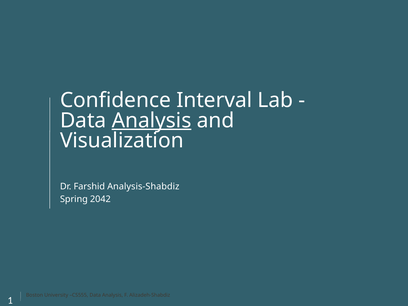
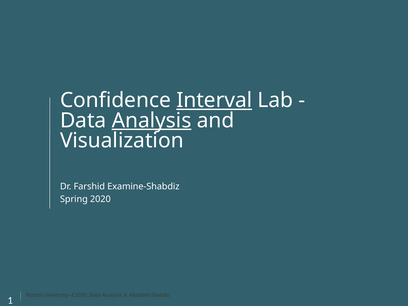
Interval underline: none -> present (214, 100)
Analysis-Shabdiz: Analysis-Shabdiz -> Examine-Shabdiz (143, 186)
2042: 2042 -> 2020 (100, 199)
